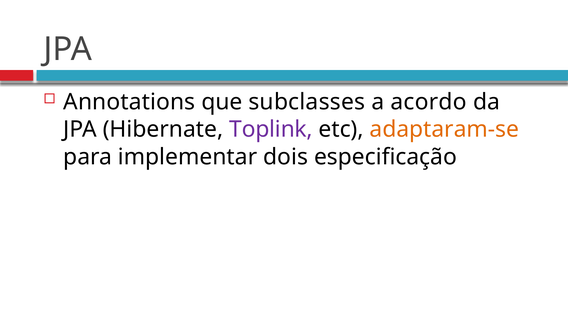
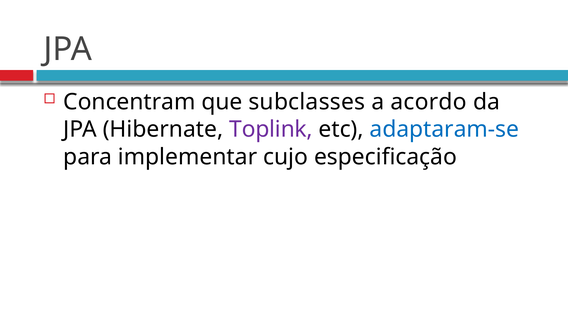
Annotations: Annotations -> Concentram (129, 102)
adaptaram-se colour: orange -> blue (444, 130)
dois: dois -> cujo (286, 157)
